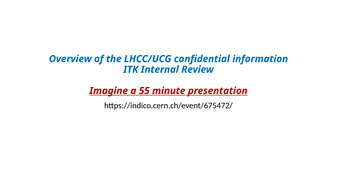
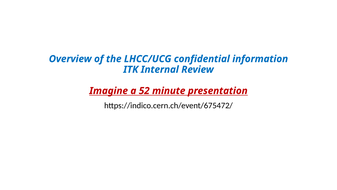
55: 55 -> 52 (144, 91)
